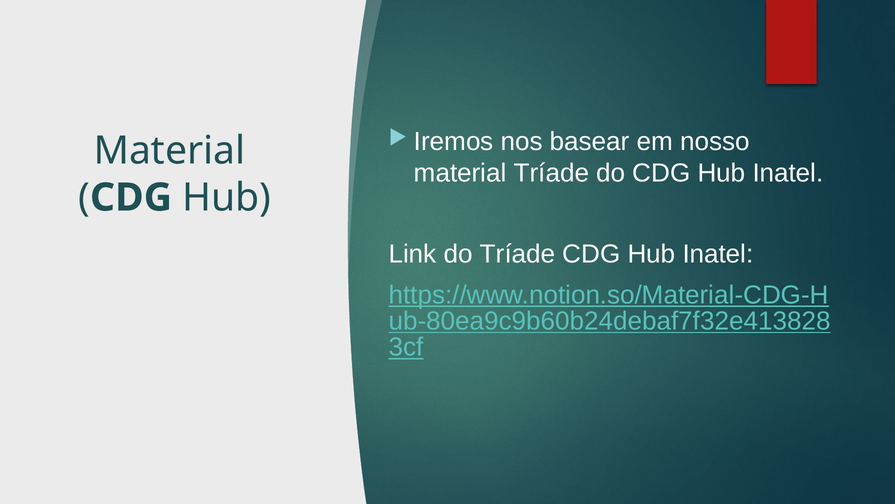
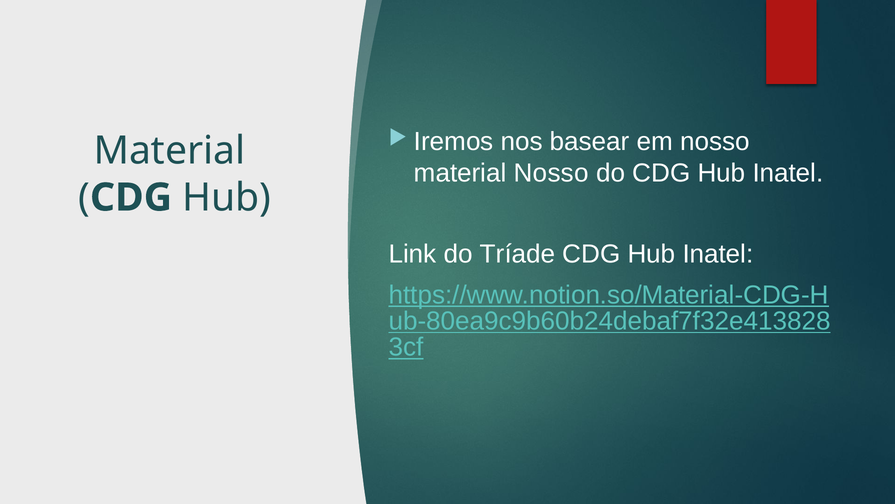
material Tríade: Tríade -> Nosso (551, 173)
